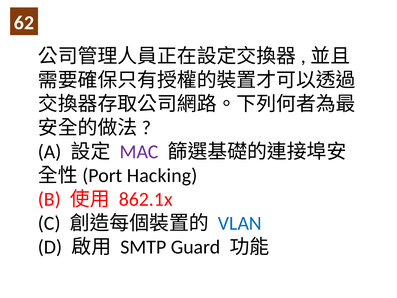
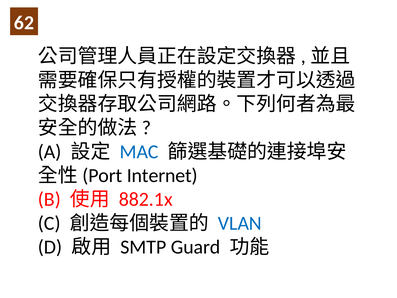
MAC colour: purple -> blue (139, 152)
Hacking: Hacking -> Internet (162, 175)
862.1x: 862.1x -> 882.1x (146, 199)
